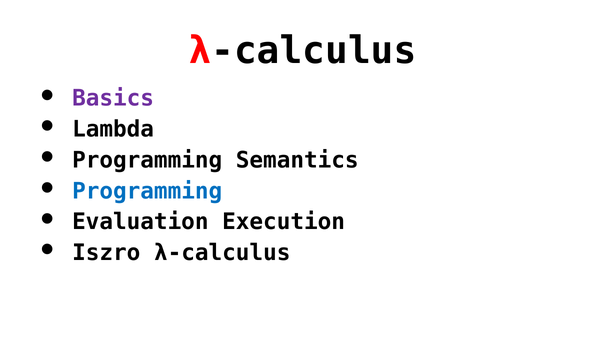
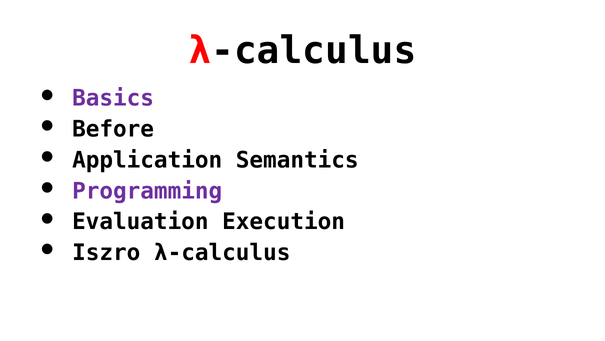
Lambda: Lambda -> Before (113, 129)
Programming: Programming -> Application (147, 160)
Programming colour: blue -> purple (147, 191)
